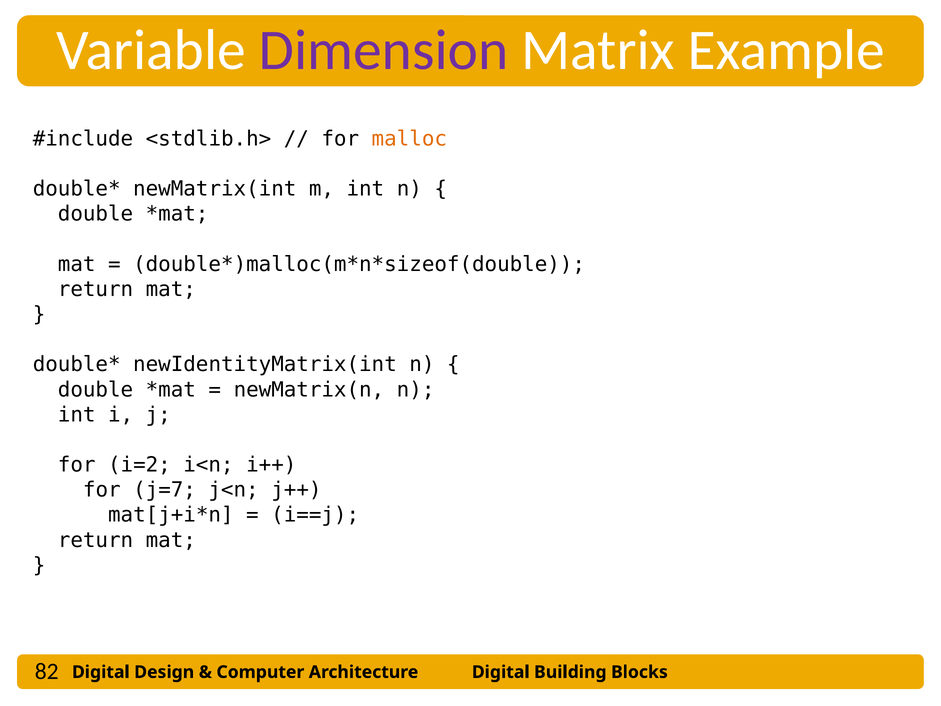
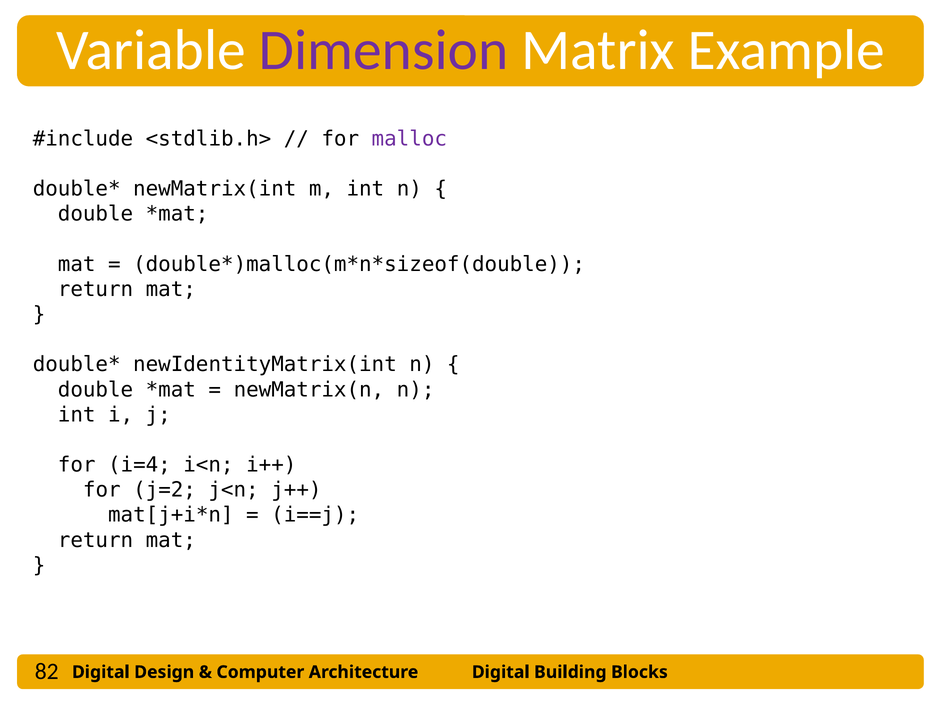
malloc colour: orange -> purple (409, 139)
i=2: i=2 -> i=4 (139, 465)
j=7: j=7 -> j=2 (165, 490)
